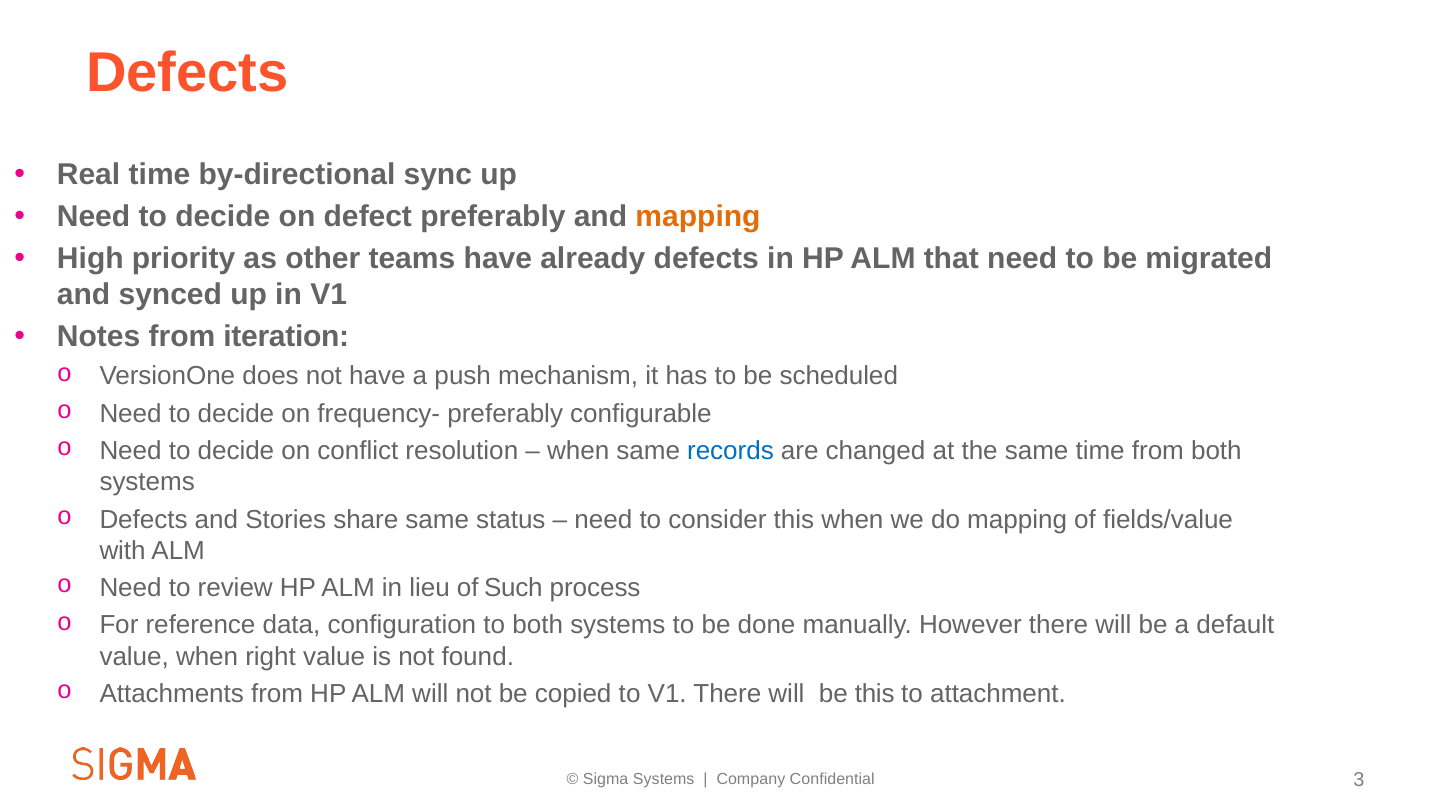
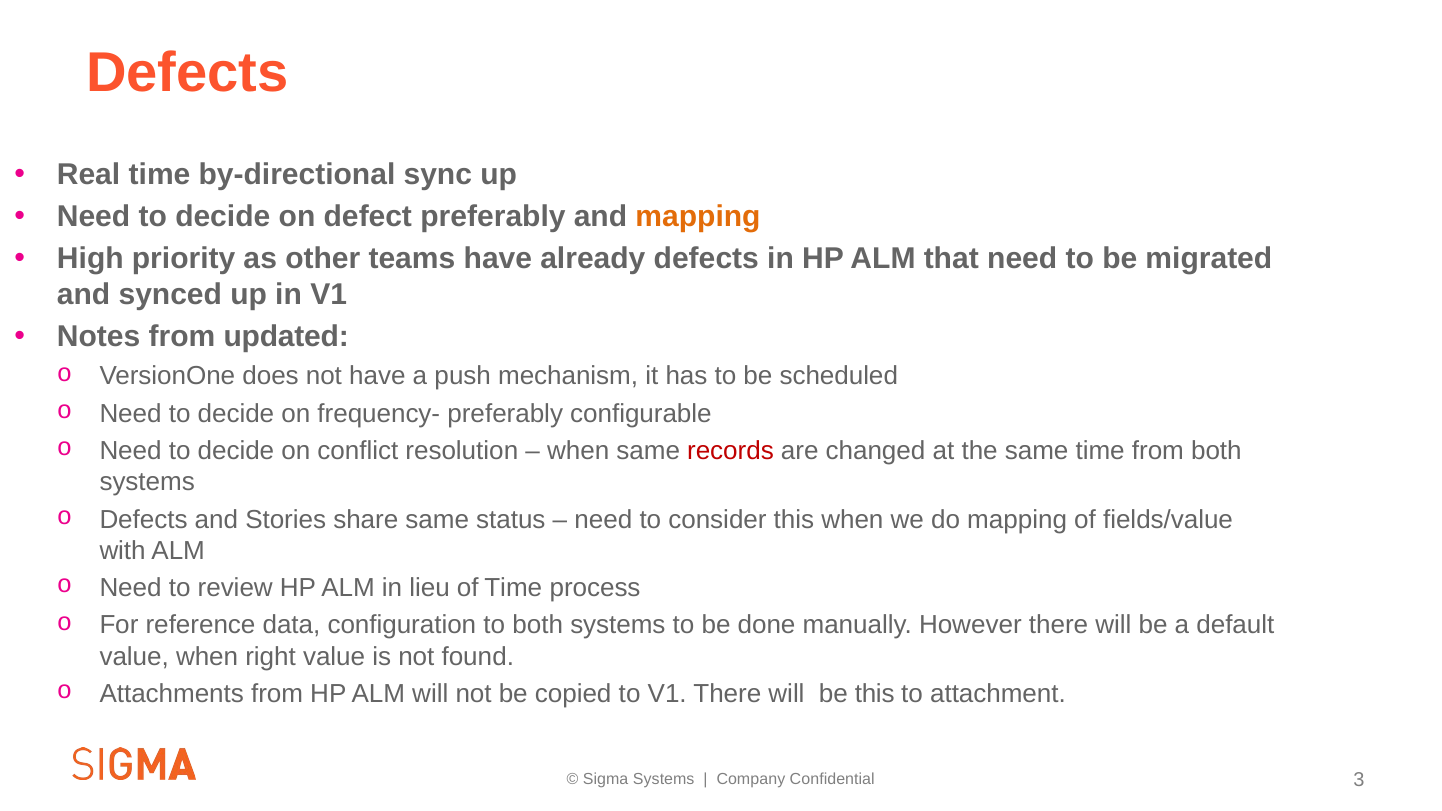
iteration: iteration -> updated (286, 337)
records colour: blue -> red (730, 451)
of Such: Such -> Time (513, 588)
